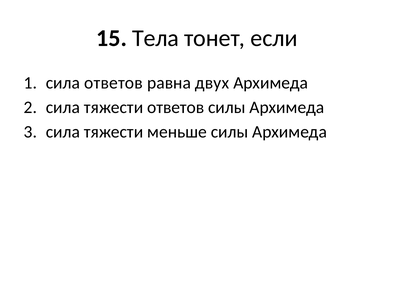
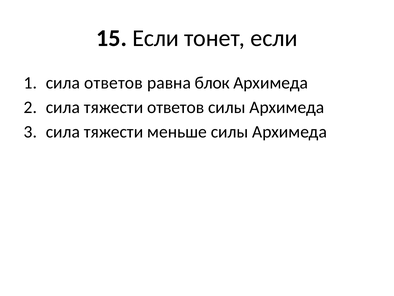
15 Тела: Тела -> Если (156, 38)
двух: двух -> блок (212, 83)
